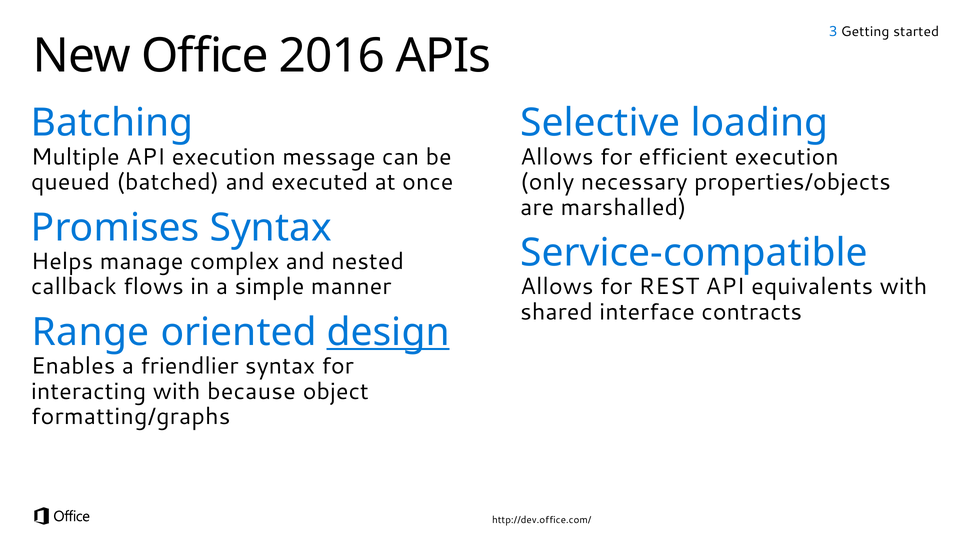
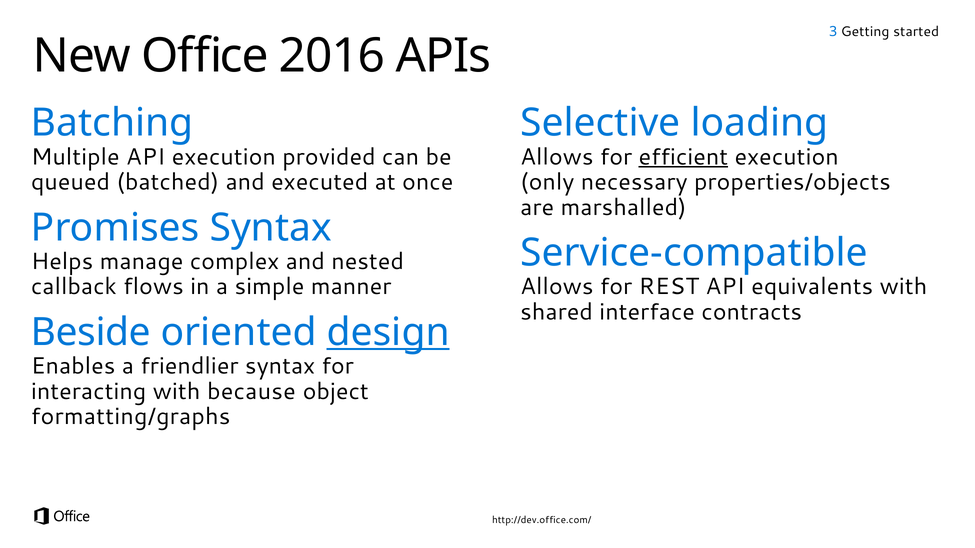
message: message -> provided (329, 157)
efficient underline: none -> present (683, 157)
Range: Range -> Beside (91, 332)
